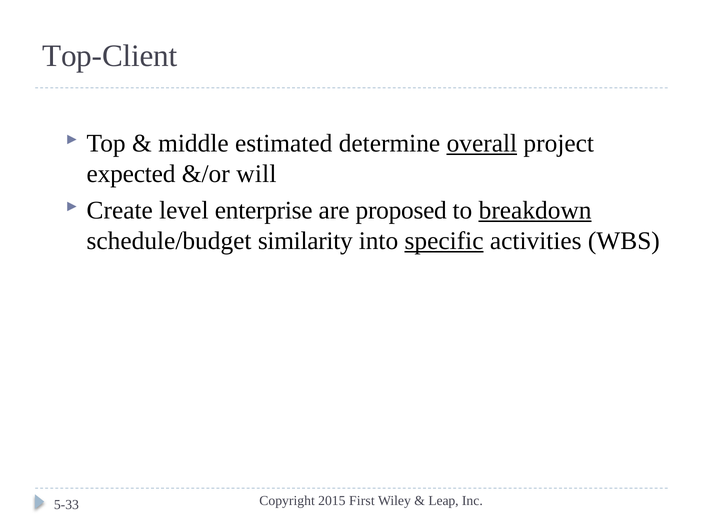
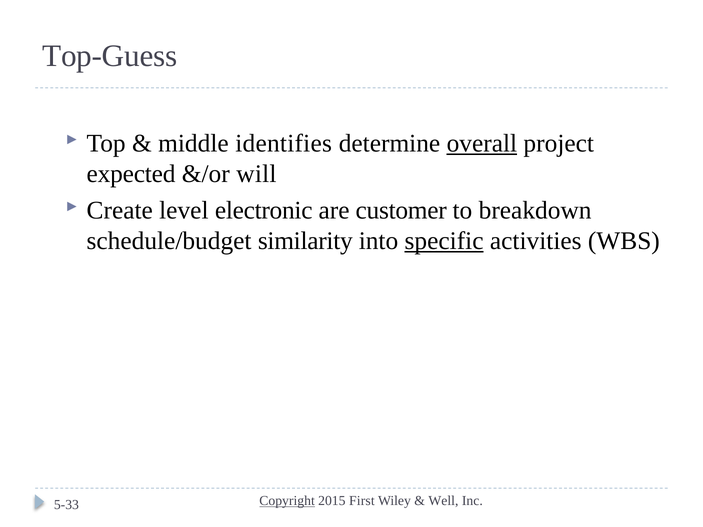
Top-Client: Top-Client -> Top-Guess (110, 56)
estimated: estimated -> identifies (284, 144)
enterprise: enterprise -> electronic (264, 210)
proposed: proposed -> customer (401, 210)
breakdown underline: present -> none (535, 210)
Copyright underline: none -> present (287, 501)
Leap: Leap -> Well (443, 501)
